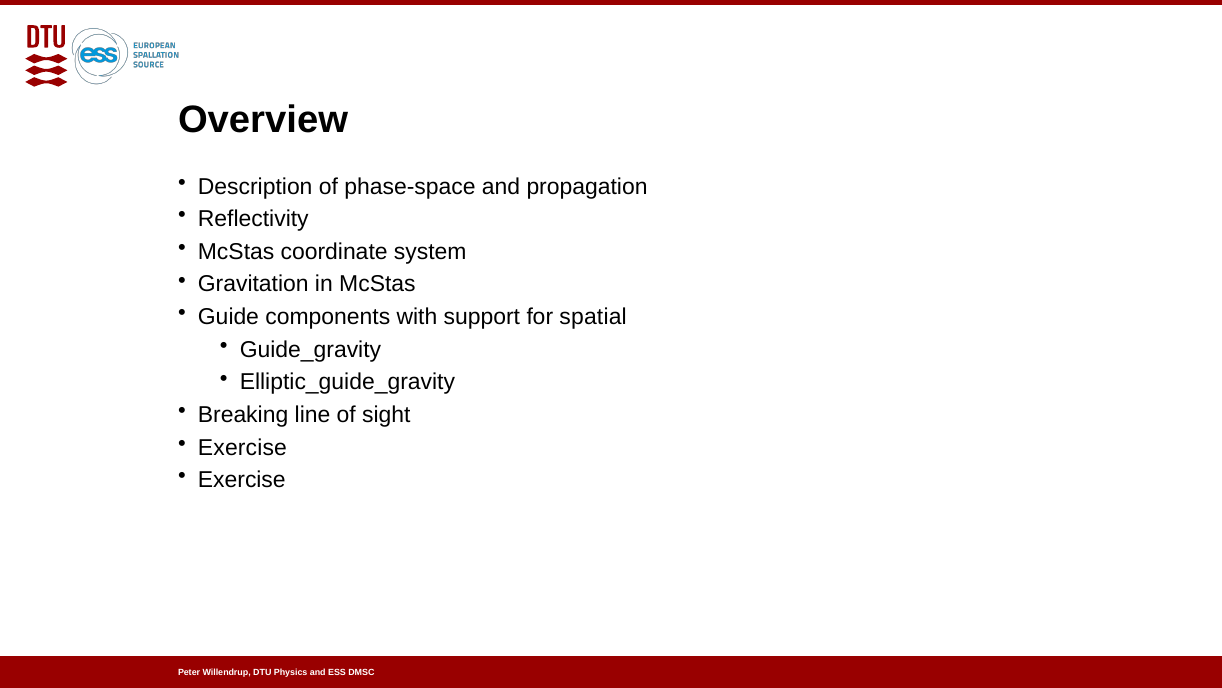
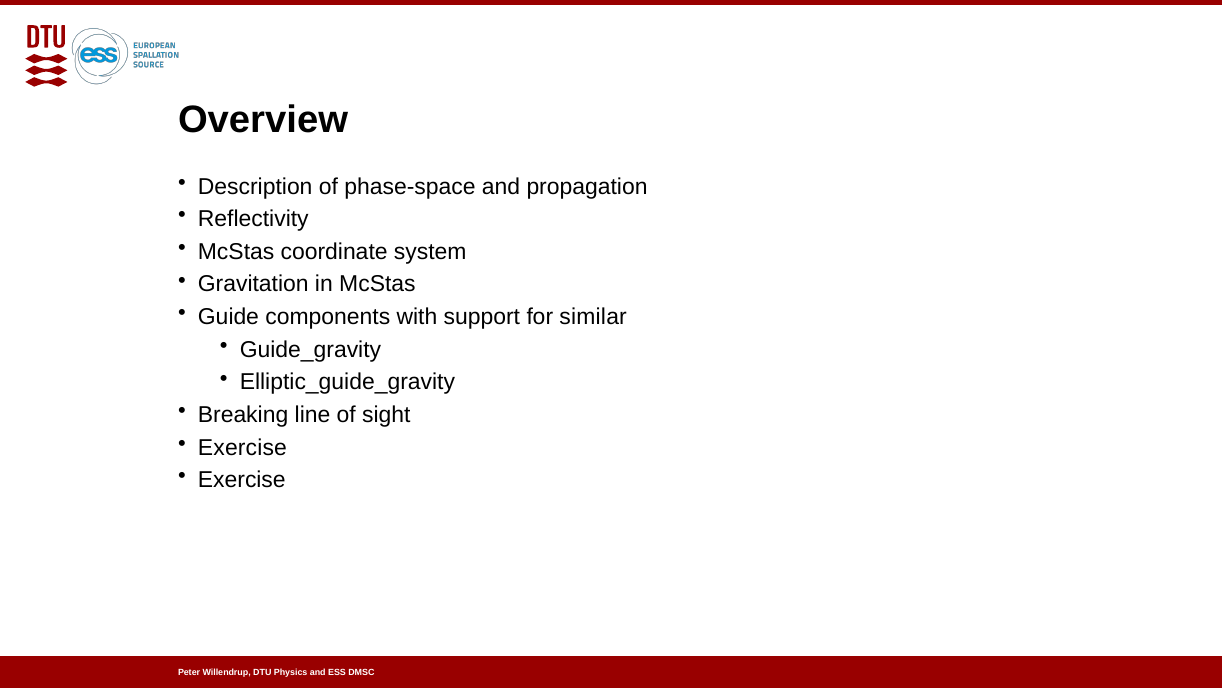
spatial: spatial -> similar (593, 317)
